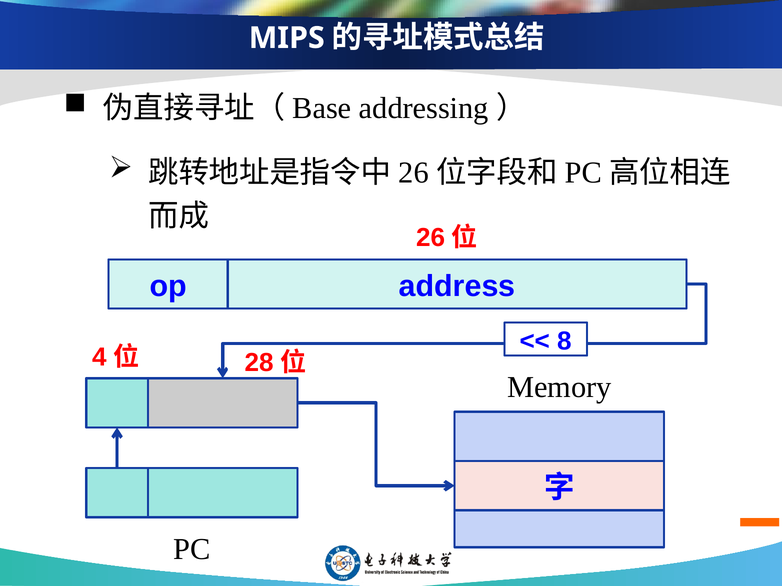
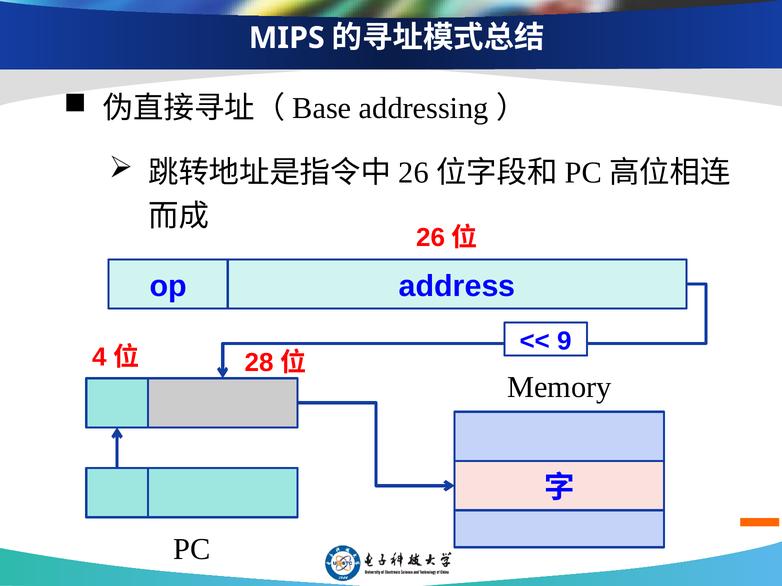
8: 8 -> 9 (565, 341)
